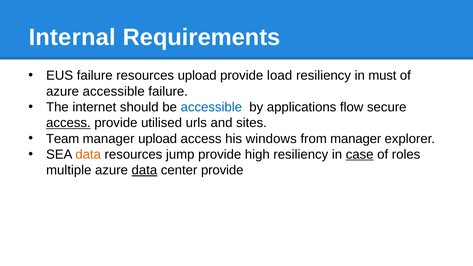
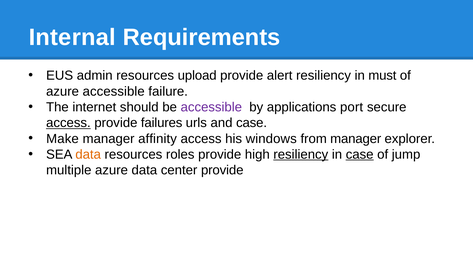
EUS failure: failure -> admin (95, 76)
load: load -> alert (280, 76)
accessible colour: blue -> purple (211, 107)
flow: flow -> port (352, 107)
utilised: utilised -> failures (162, 123)
and sites: sites -> case (252, 123)
Team: Team -> Make (63, 139)
manager upload: upload -> affinity (158, 139)
jump: jump -> roles (180, 154)
resiliency underline: none -> present (301, 154)
roles: roles -> jump (406, 154)
data underline: present -> none (144, 170)
